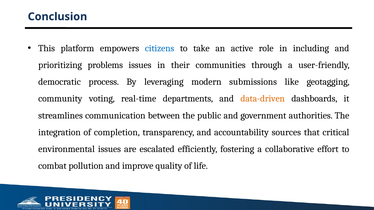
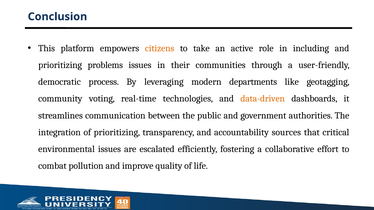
citizens colour: blue -> orange (160, 48)
submissions: submissions -> departments (253, 82)
departments: departments -> technologies (188, 99)
of completion: completion -> prioritizing (117, 132)
